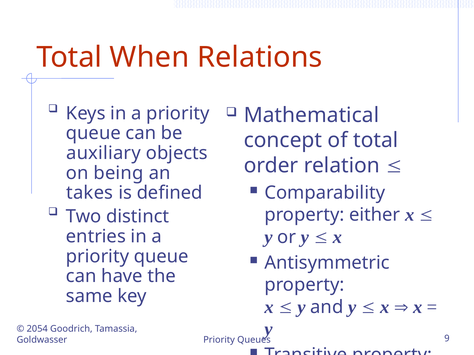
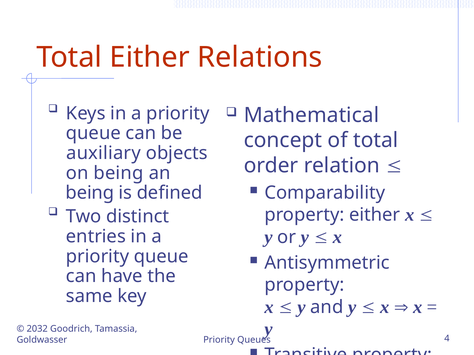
Total When: When -> Either (150, 57)
takes: takes -> being (90, 193)
2054: 2054 -> 2032 (37, 329)
9: 9 -> 4 (447, 339)
